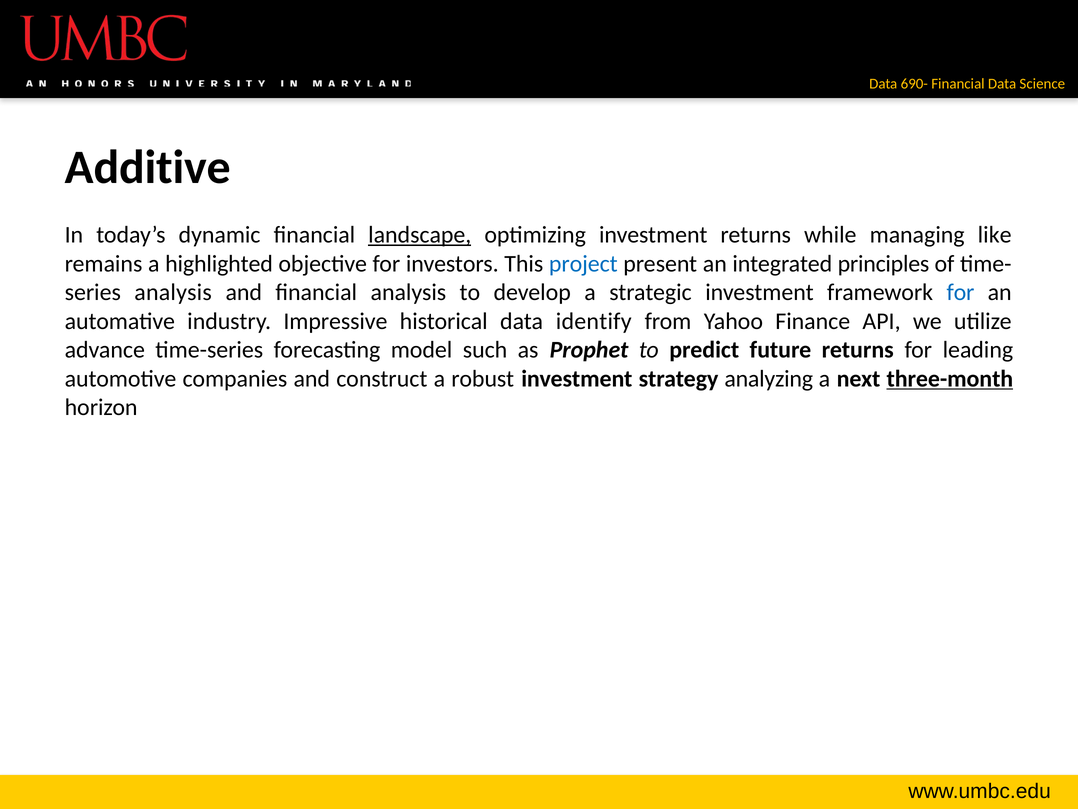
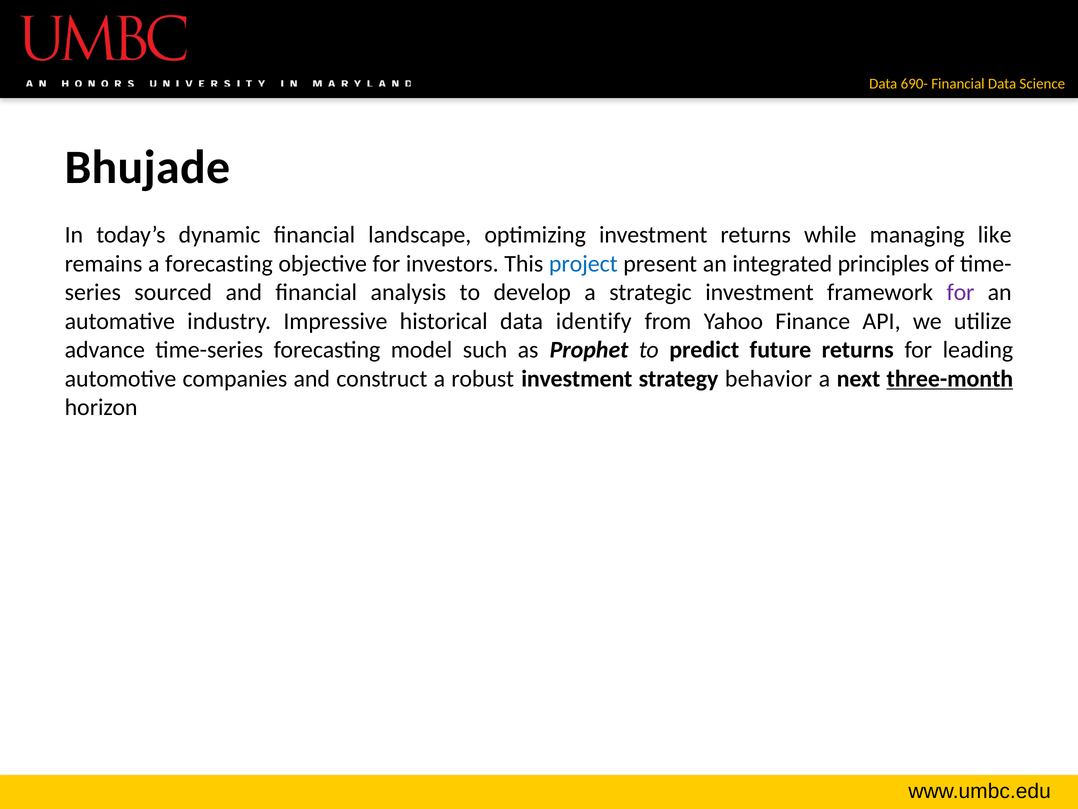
Additive: Additive -> Bhujade (148, 167)
landscape underline: present -> none (420, 235)
a highlighted: highlighted -> forecasting (219, 264)
analysis: analysis -> sourced (173, 292)
for colour: blue -> purple (960, 292)
analyzing: analyzing -> behavior (769, 378)
